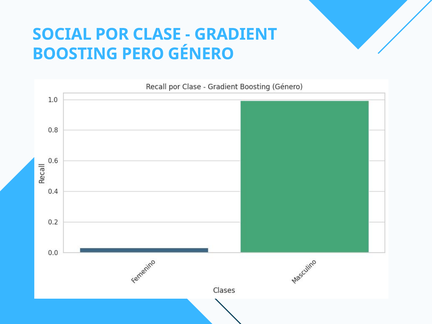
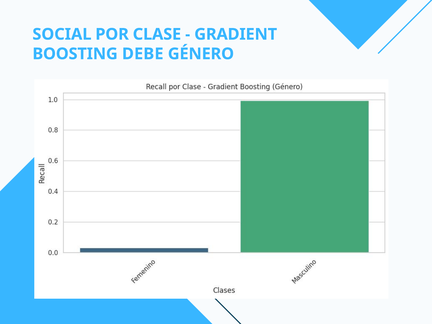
PERO: PERO -> DEBE (143, 54)
